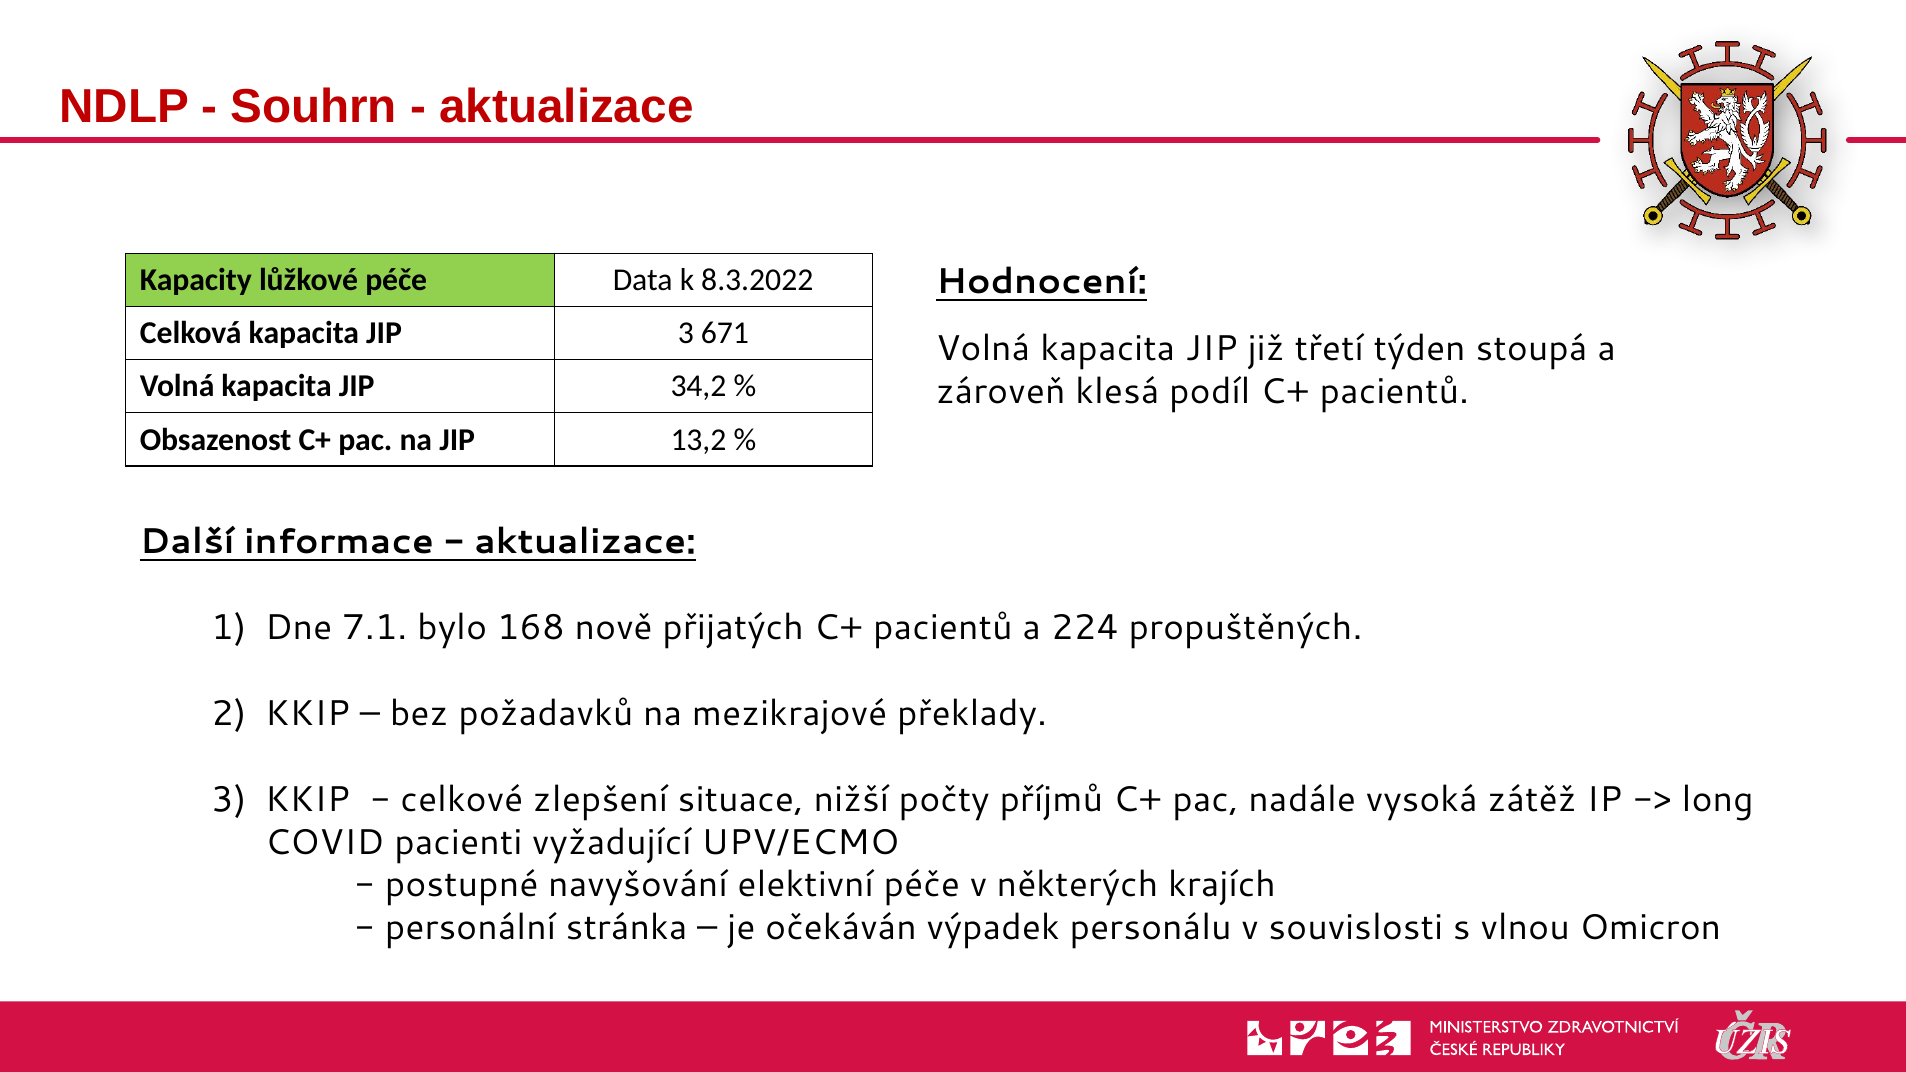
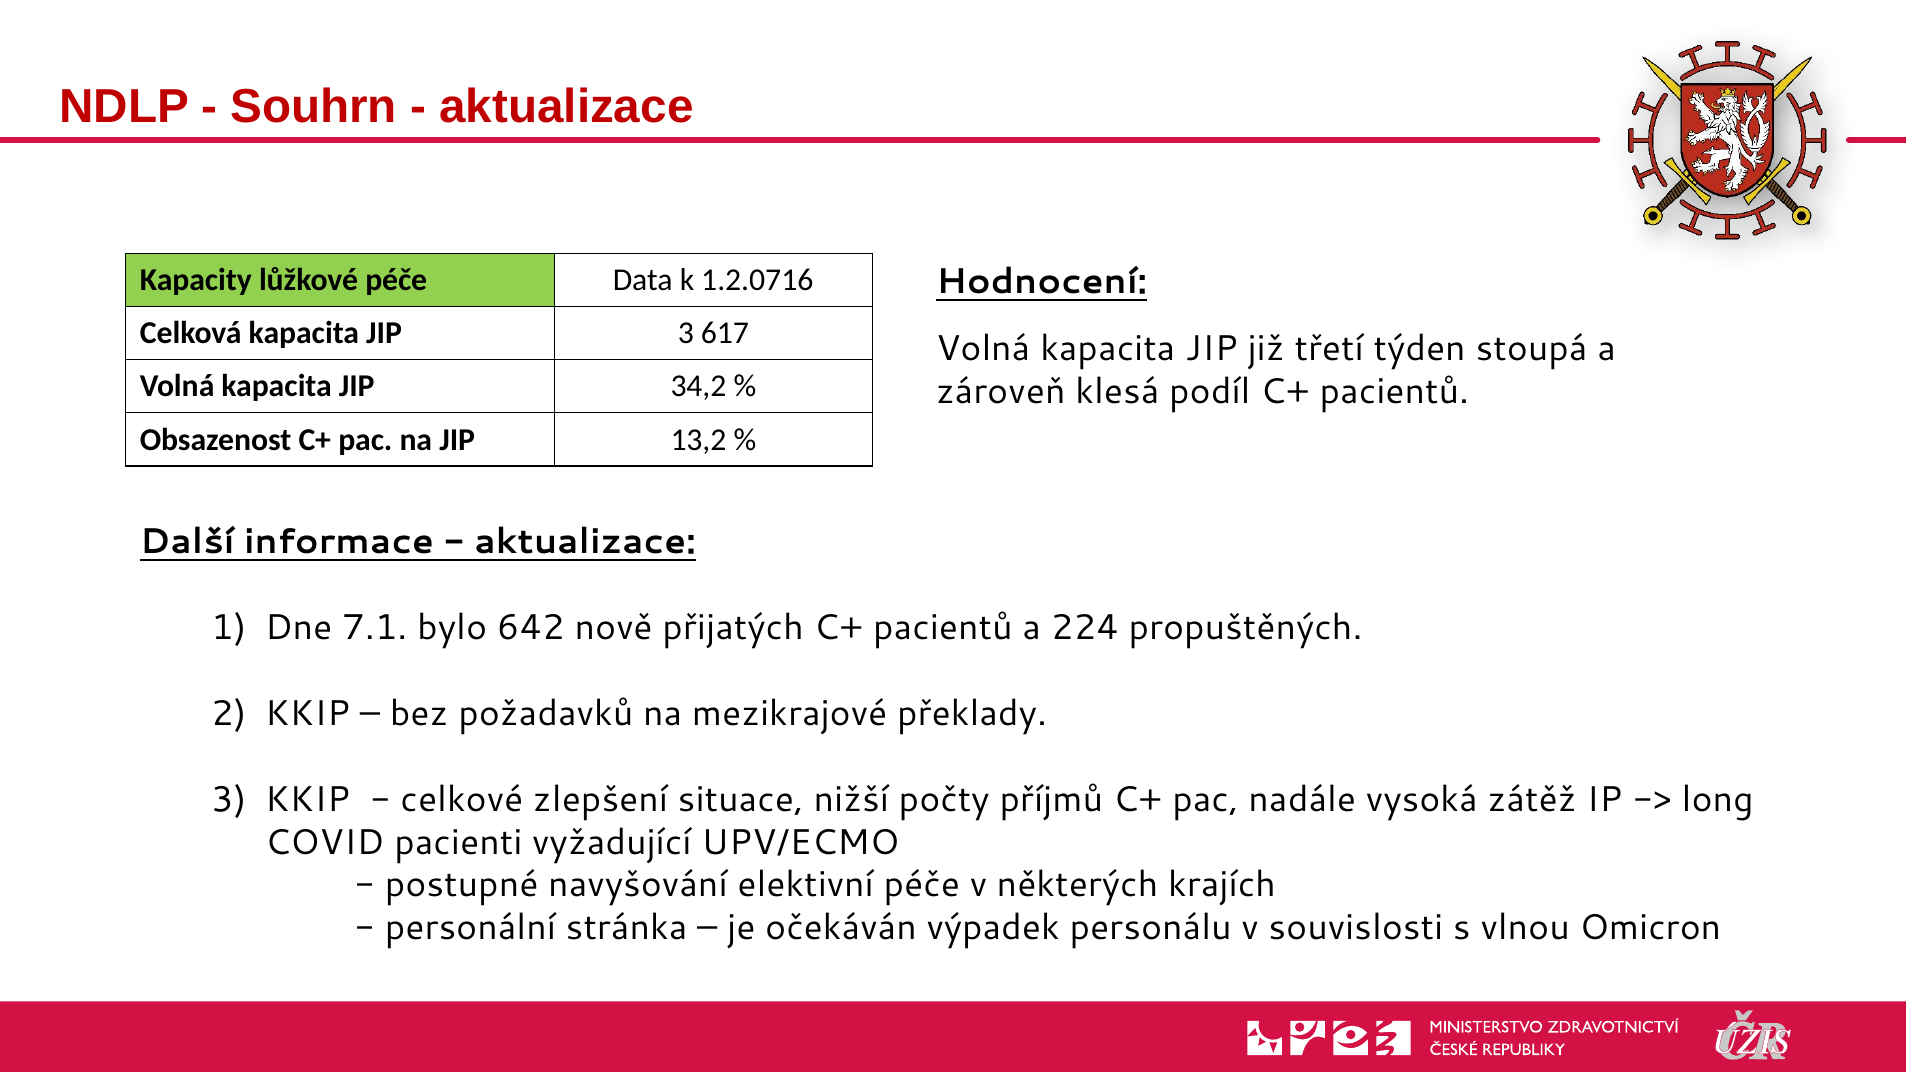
8.3.2022: 8.3.2022 -> 1.2.0716 (757, 280)
671: 671 -> 617 (725, 333)
168: 168 -> 642 (531, 628)
